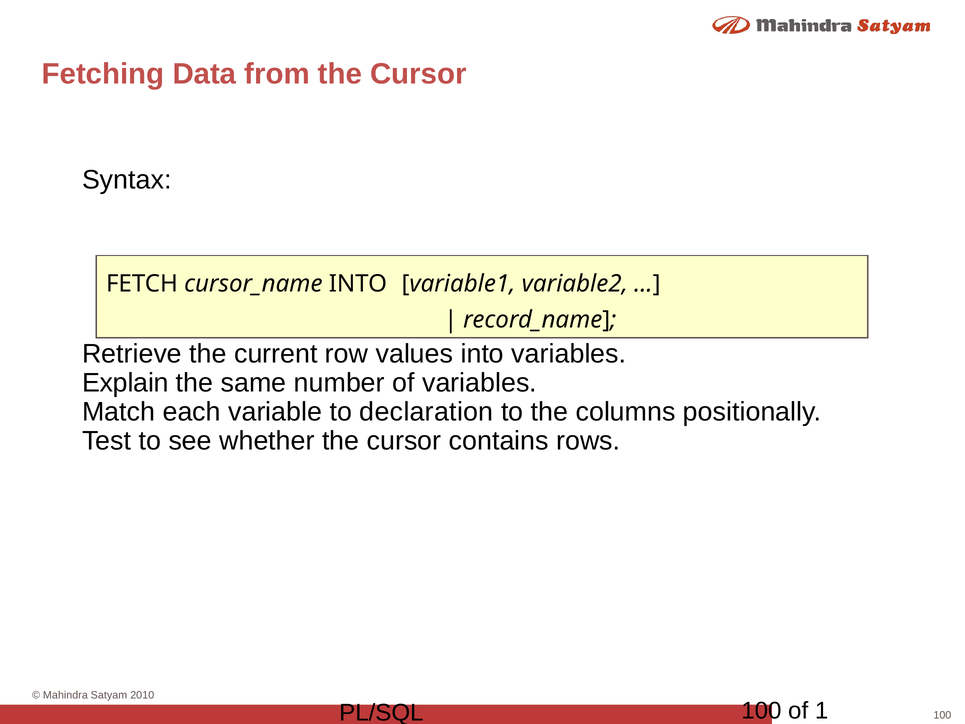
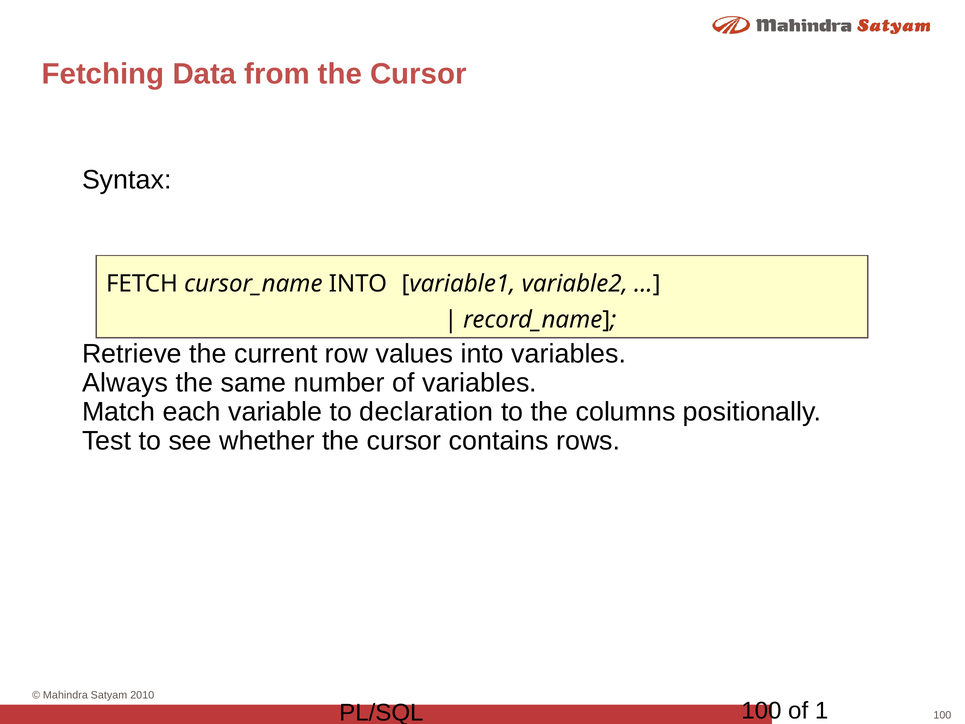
Explain: Explain -> Always (125, 383)
